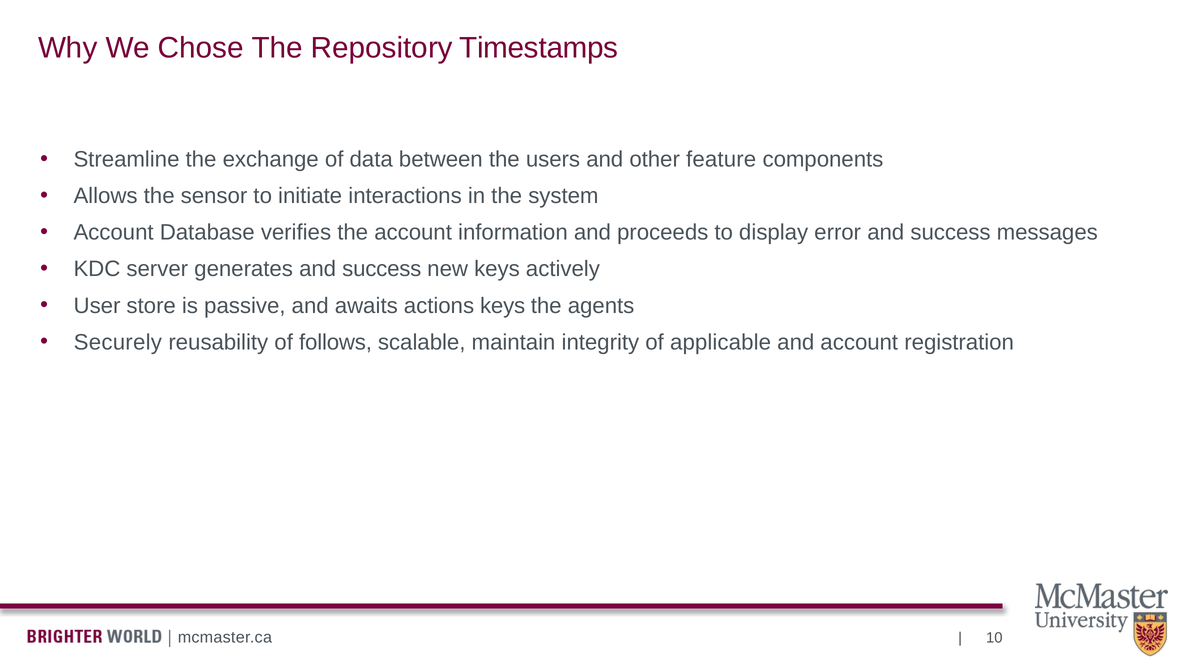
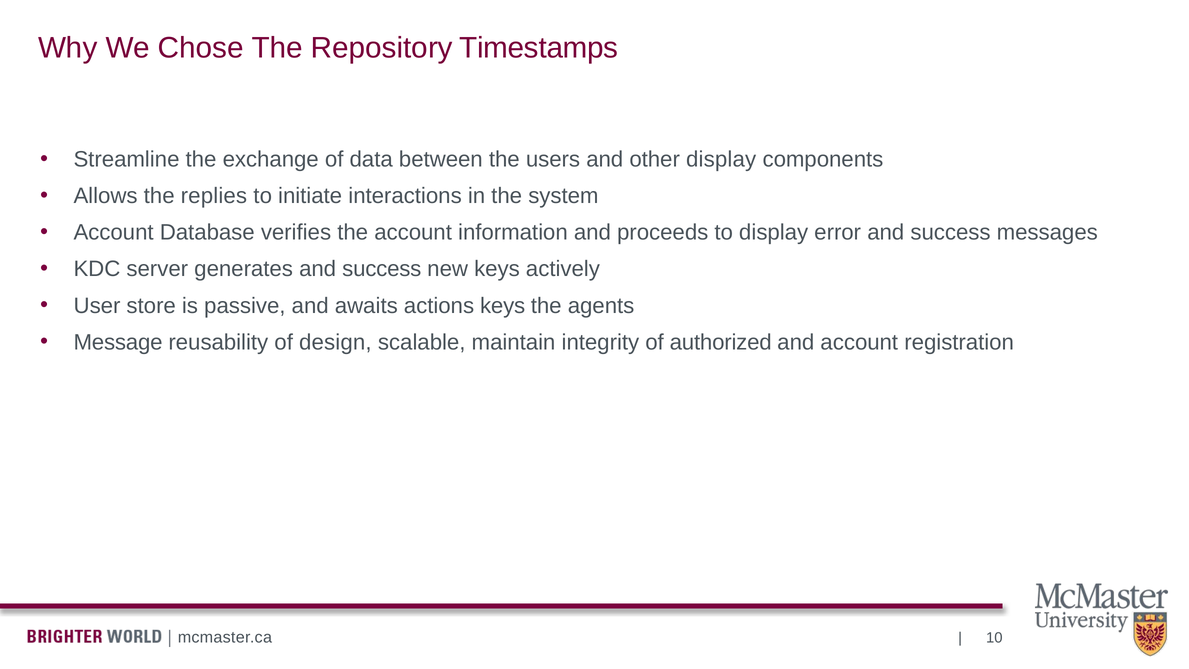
other feature: feature -> display (721, 159)
sensor: sensor -> replies (214, 196)
Securely: Securely -> Message (118, 342)
follows: follows -> design (335, 342)
applicable: applicable -> authorized (721, 342)
